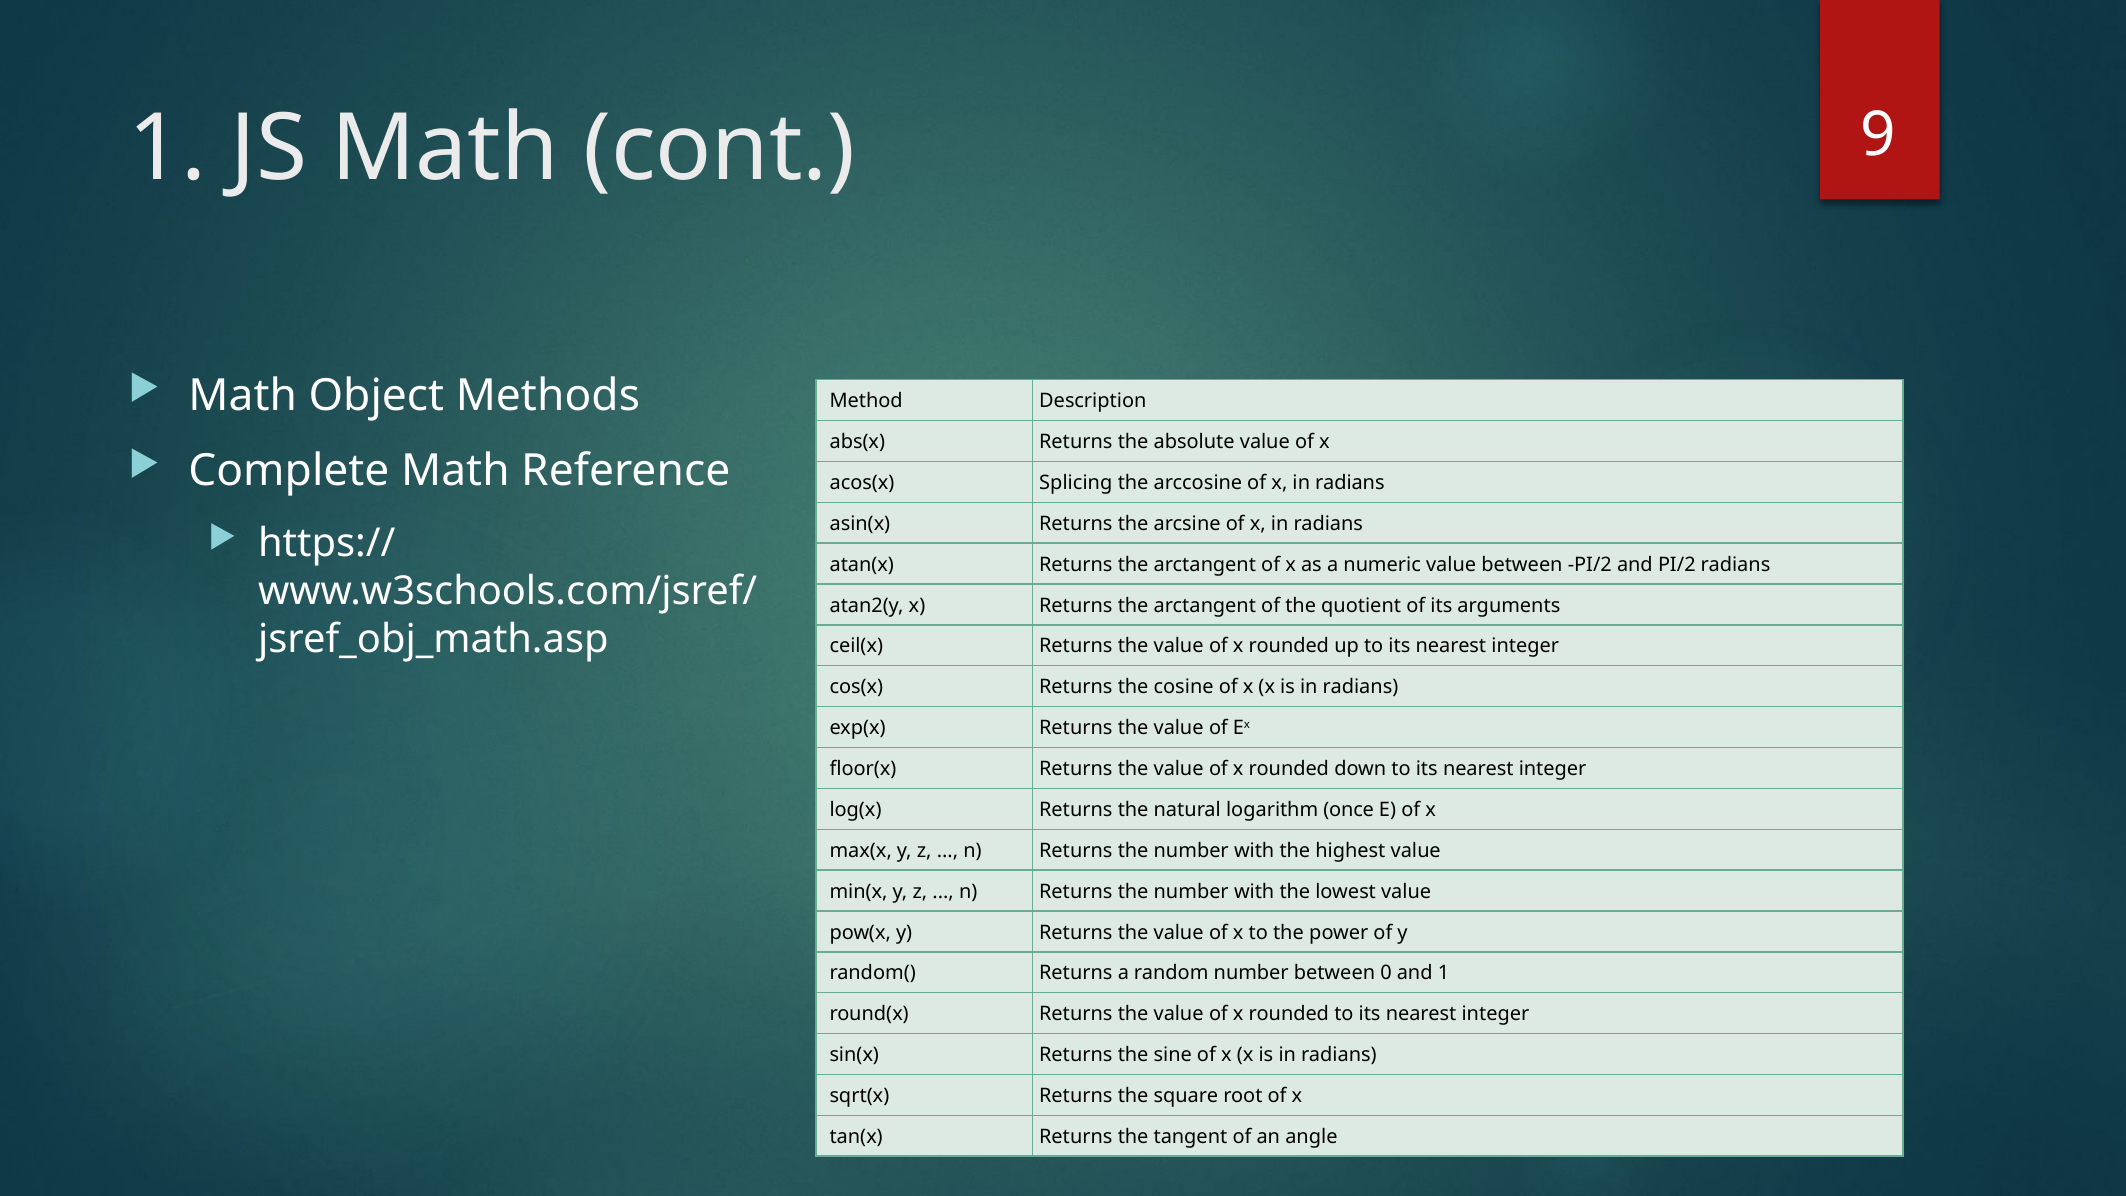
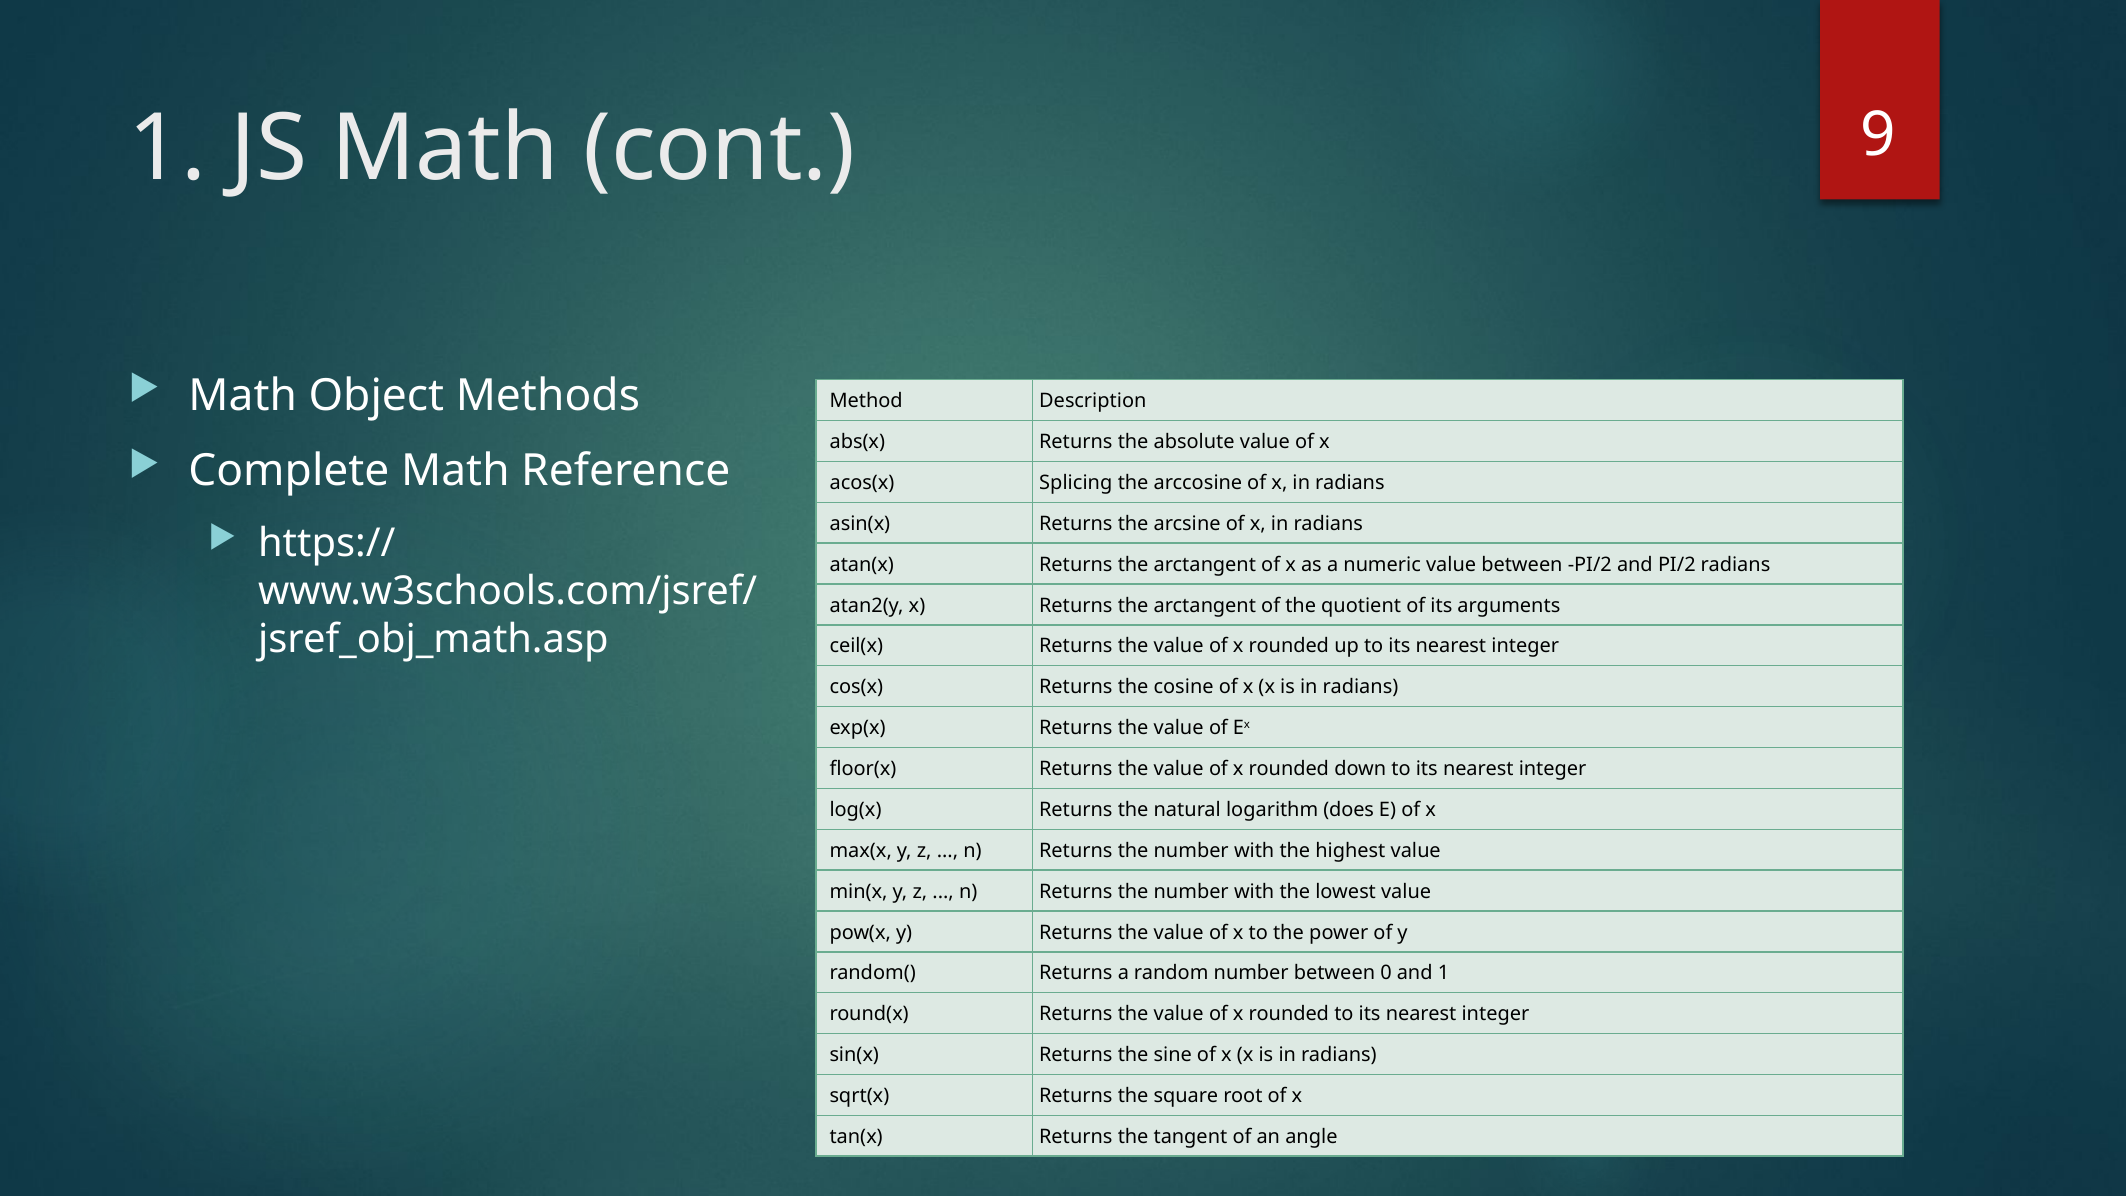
once: once -> does (1349, 810)
